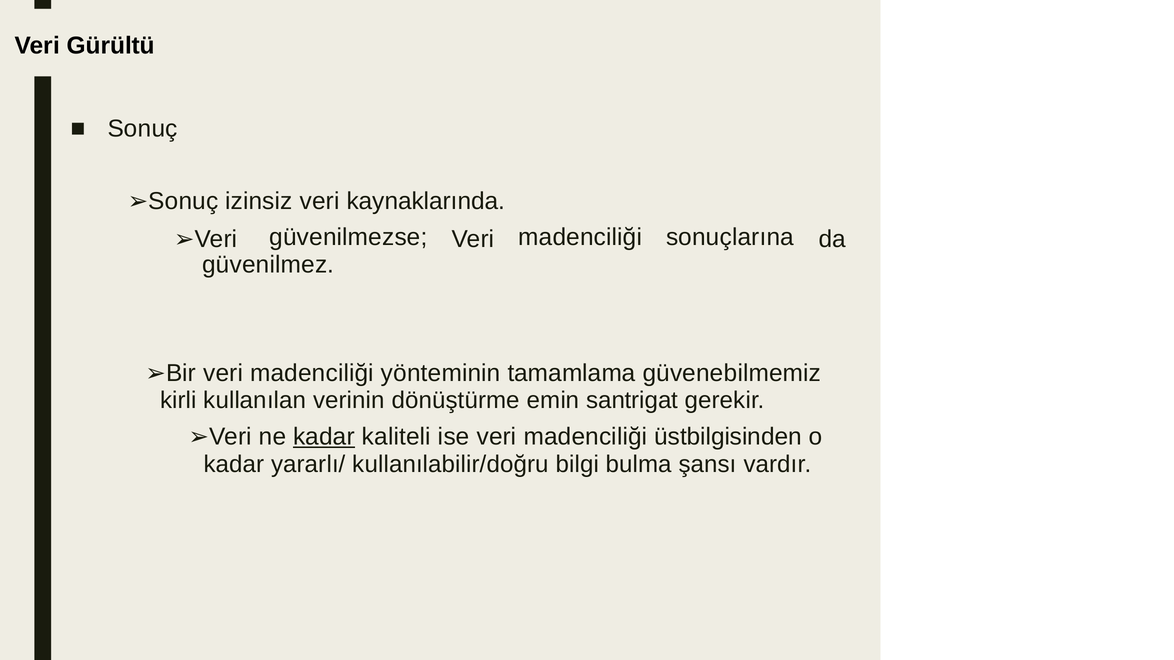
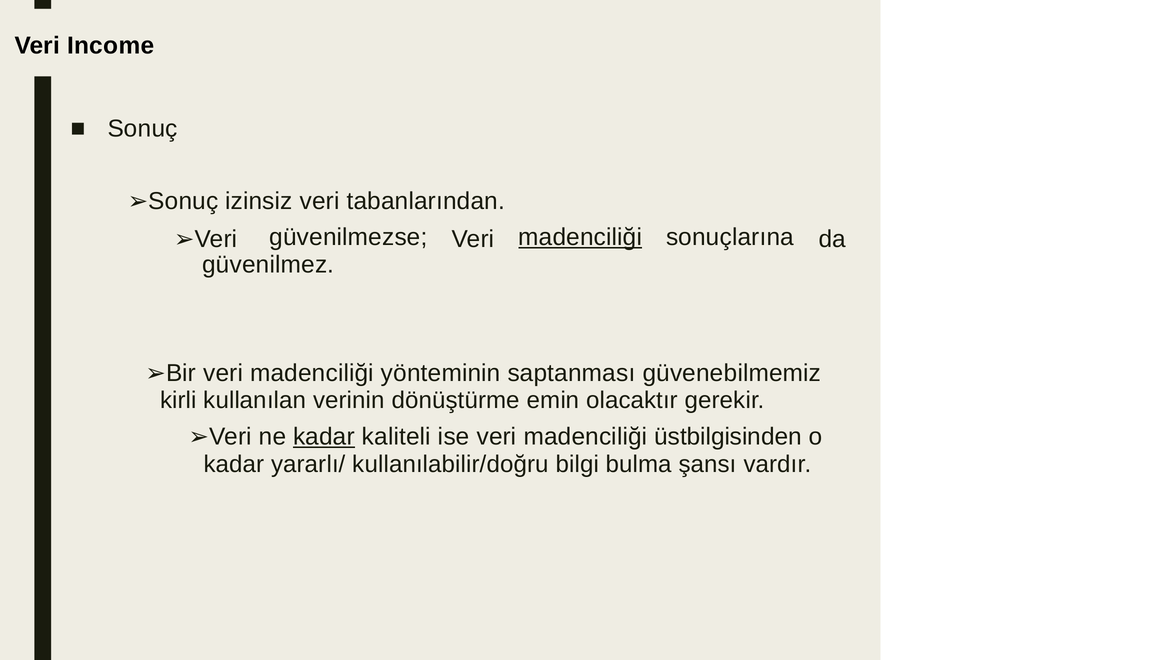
Gürültü: Gürültü -> Income (111, 46)
kaynaklarında: kaynaklarında -> tabanlarından (426, 201)
madenciliği underline: none -> present (580, 237)
tamamlama: tamamlama -> saptanması (571, 373)
santrigat: santrigat -> olacaktır (632, 401)
